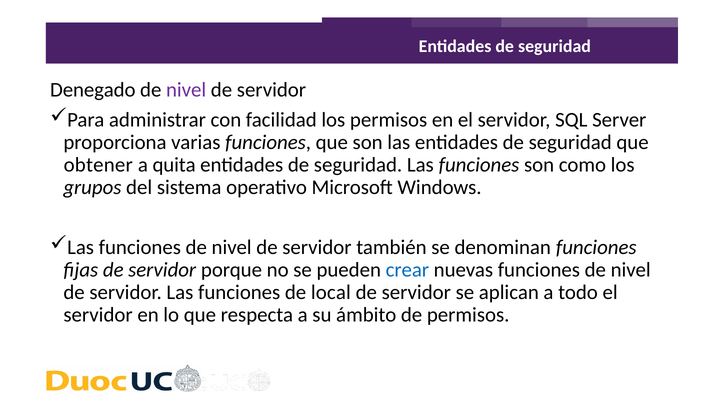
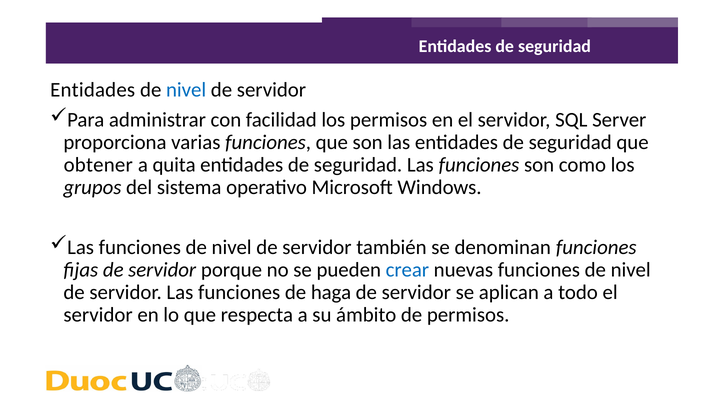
Denegado: Denegado -> Entidades (93, 90)
nivel colour: purple -> blue (186, 90)
local: local -> haga (331, 292)
